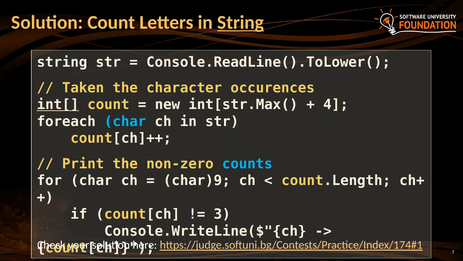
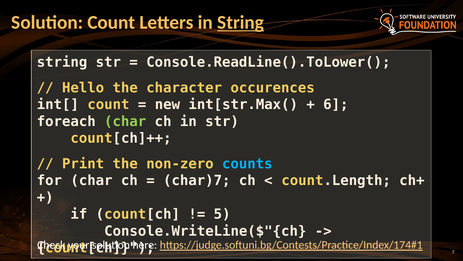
Taken: Taken -> Hello (83, 88)
int[ underline: present -> none (58, 105)
4: 4 -> 6 (336, 105)
char colour: light blue -> light green (125, 121)
char)9: char)9 -> char)7 (197, 180)
3: 3 -> 5 (222, 214)
